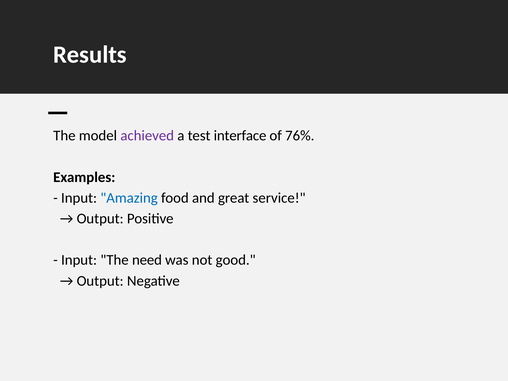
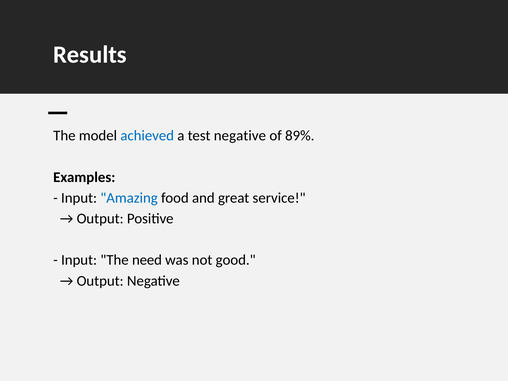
achieved colour: purple -> blue (147, 136)
test interface: interface -> negative (240, 136)
76%: 76% -> 89% (300, 136)
